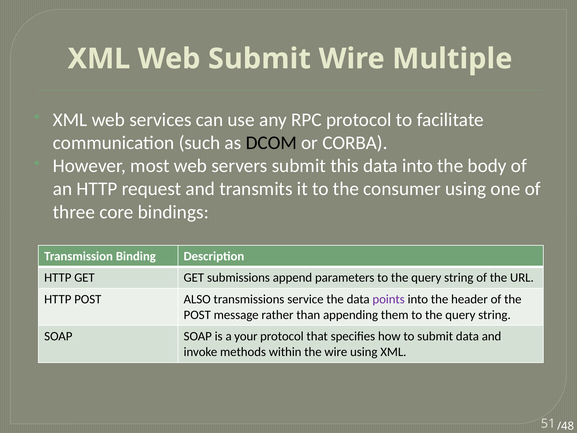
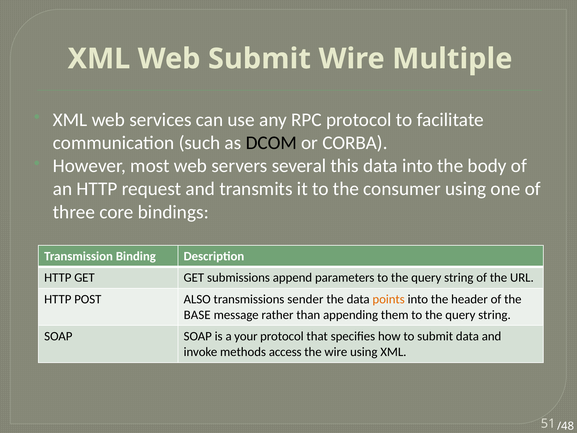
servers submit: submit -> several (299, 166)
service: service -> sender (305, 299)
points colour: purple -> orange (389, 299)
POST: POST -> BASE (197, 315)
within: within -> access (285, 352)
